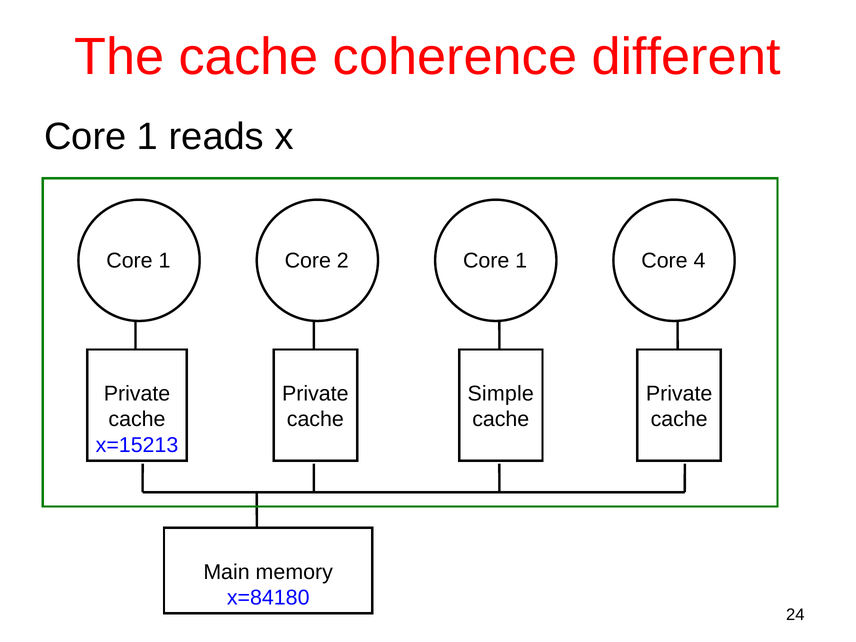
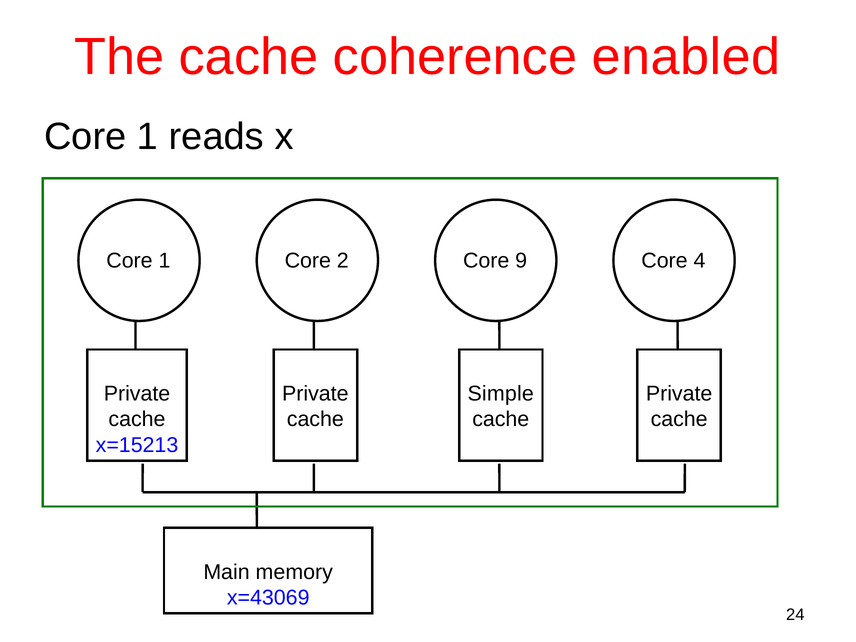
different: different -> enabled (686, 57)
2 Core 1: 1 -> 9 (521, 261)
x=84180: x=84180 -> x=43069 (268, 598)
